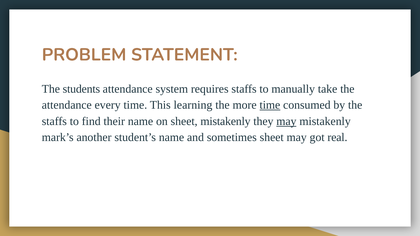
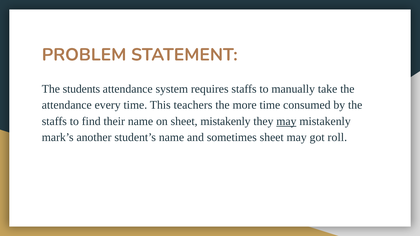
learning: learning -> teachers (193, 105)
time underline: present -> none (270, 105)
real: real -> roll (337, 137)
